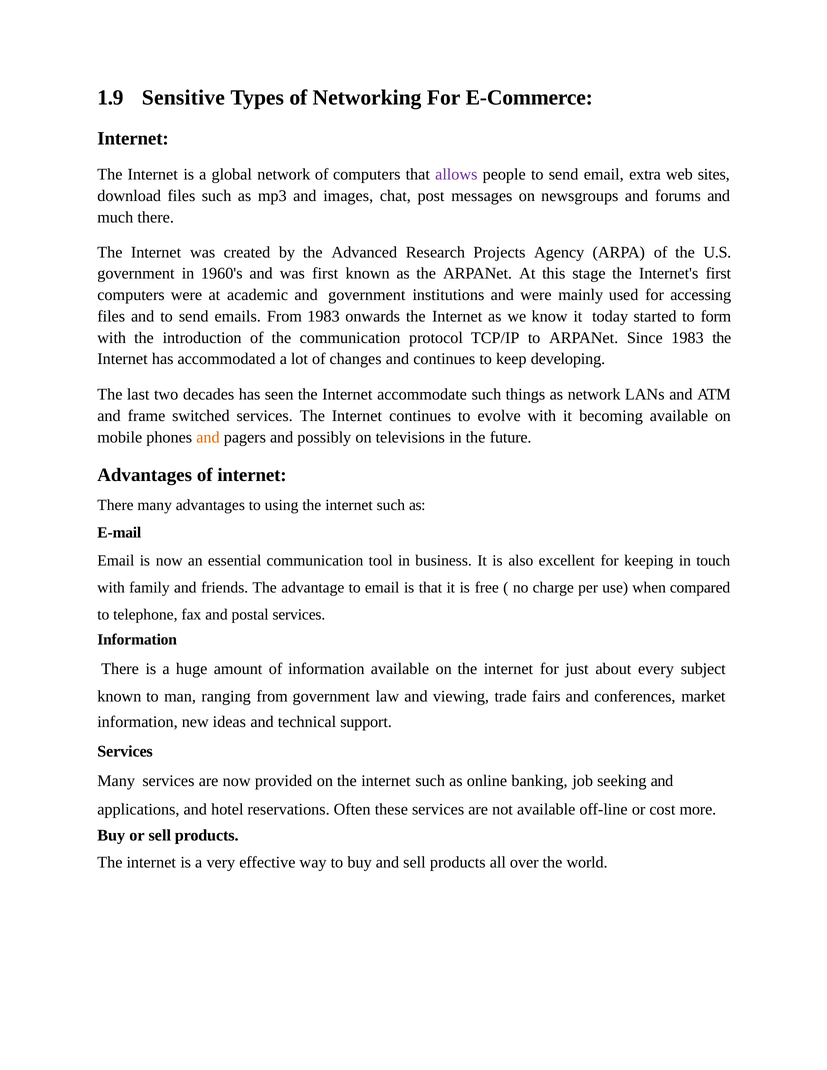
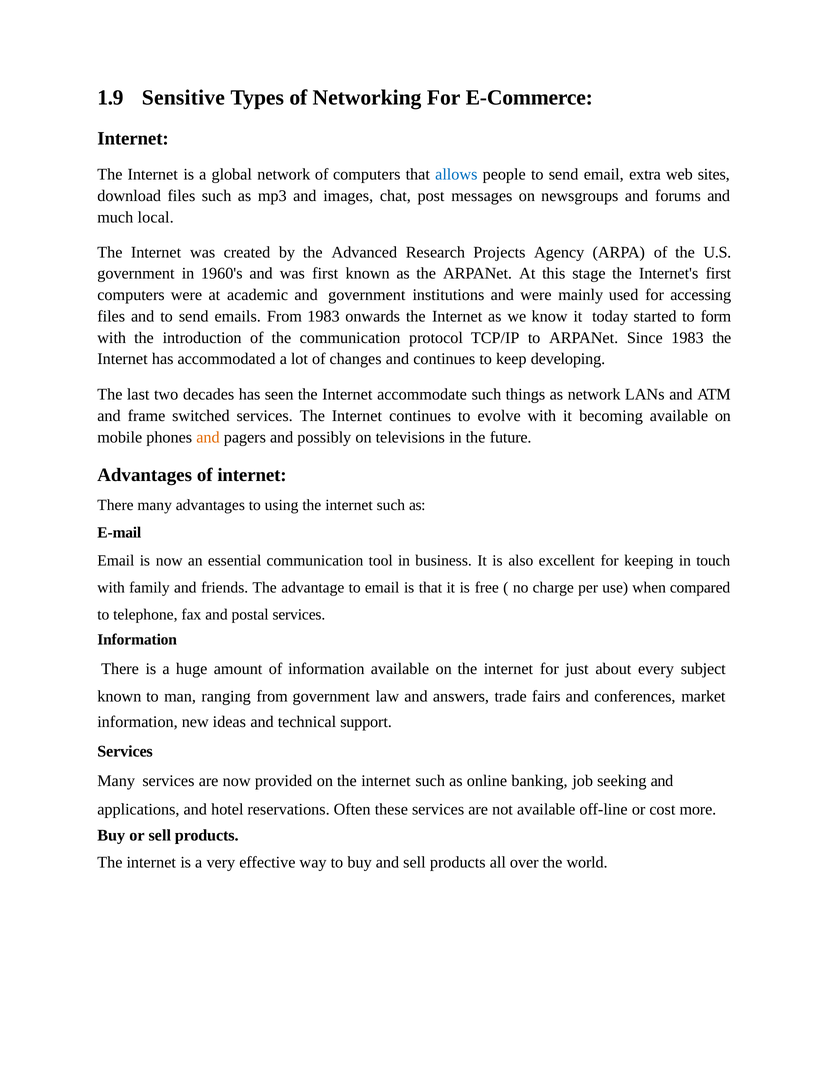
allows colour: purple -> blue (456, 175)
much there: there -> local (156, 217)
viewing: viewing -> answers (461, 697)
